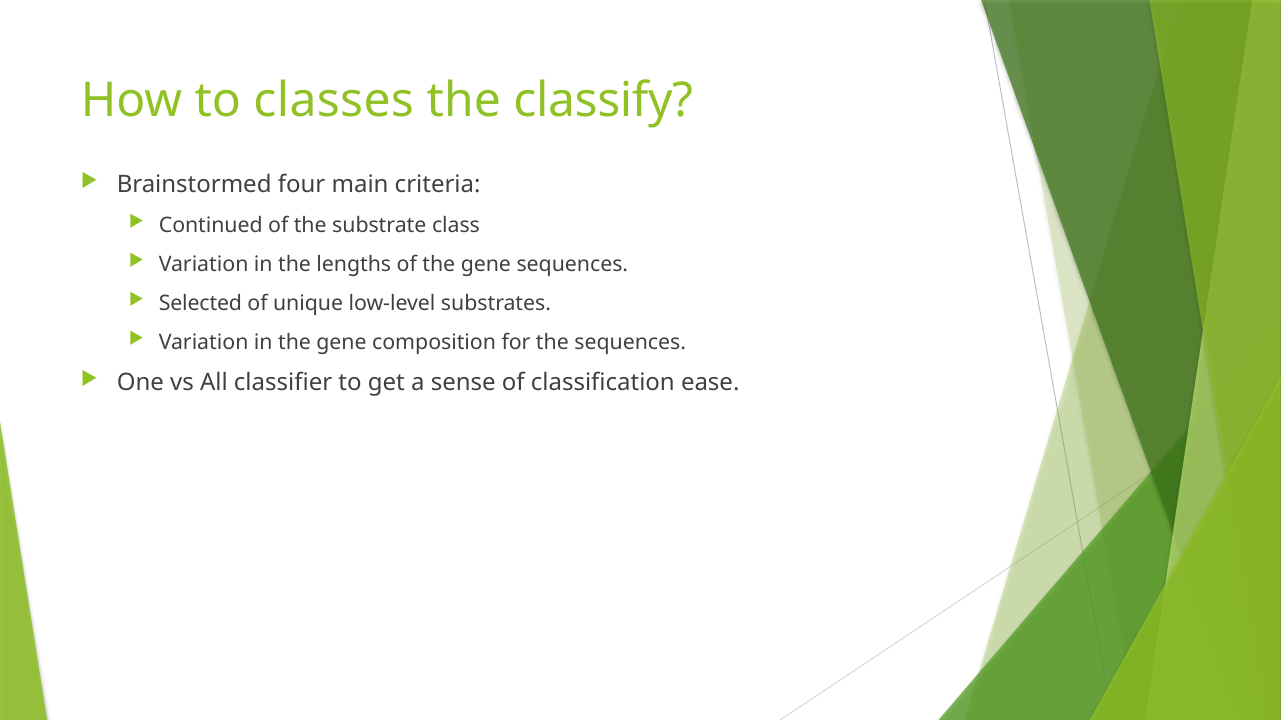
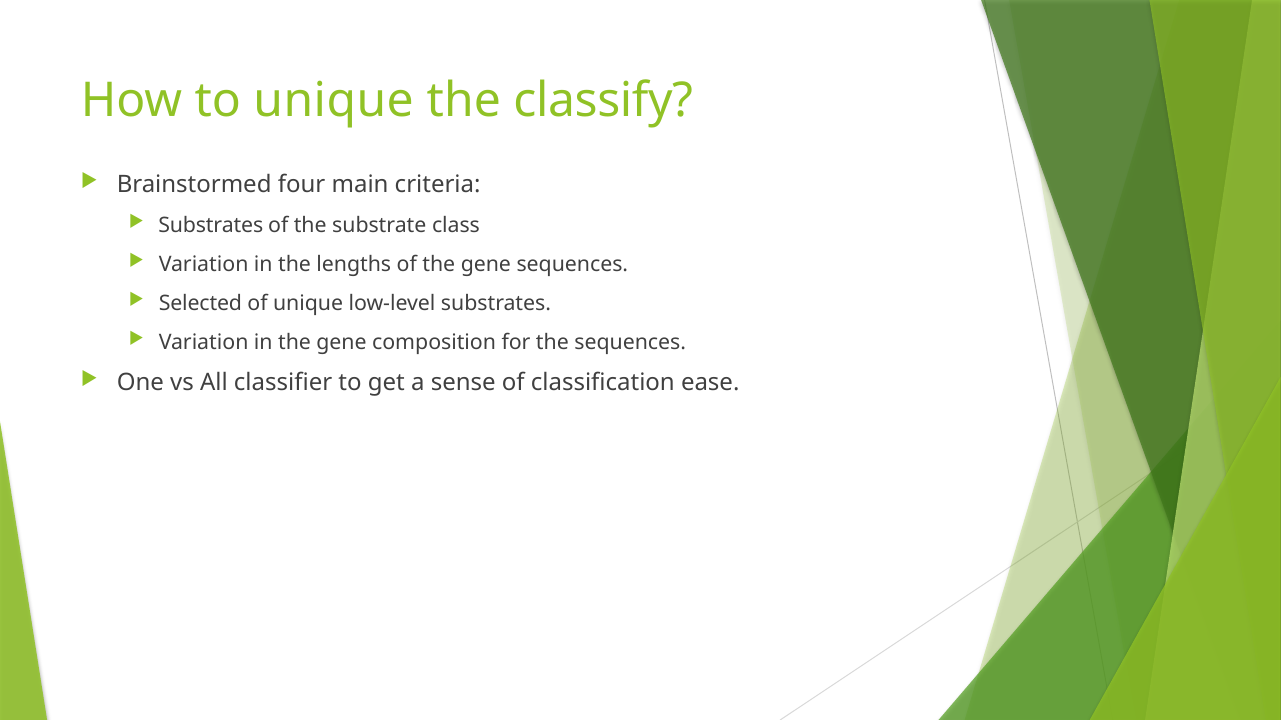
to classes: classes -> unique (334, 101)
Continued: Continued -> Substrates (211, 225)
